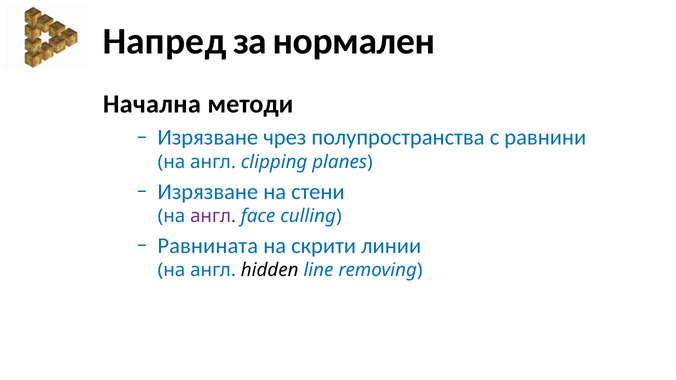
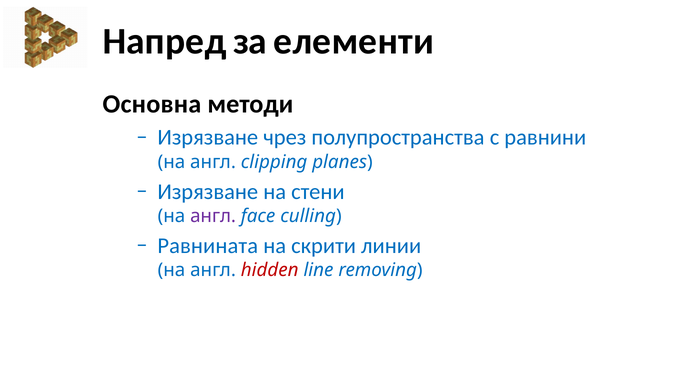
нормален: нормален -> елементи (354, 41)
Начална: Начална -> Основна (152, 104)
hidden colour: black -> red (270, 270)
